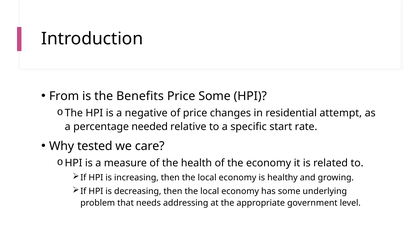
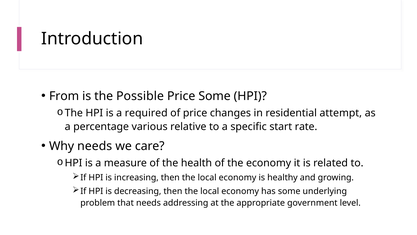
Benefits: Benefits -> Possible (140, 96)
negative: negative -> required (146, 113)
needed: needed -> various (150, 127)
Why tested: tested -> needs (95, 146)
